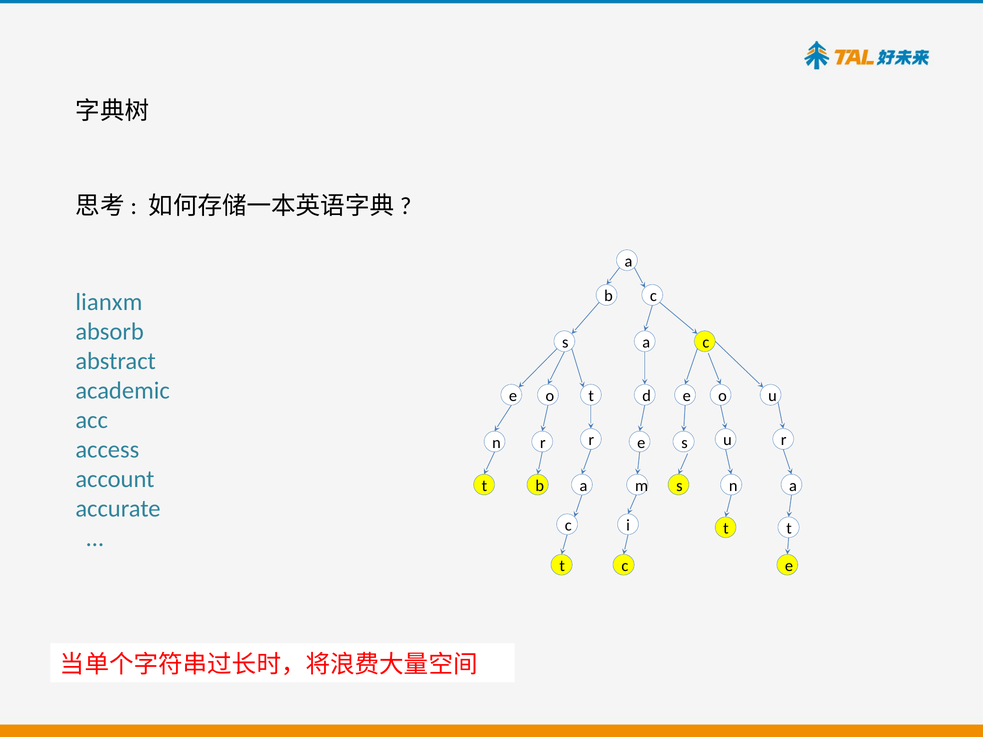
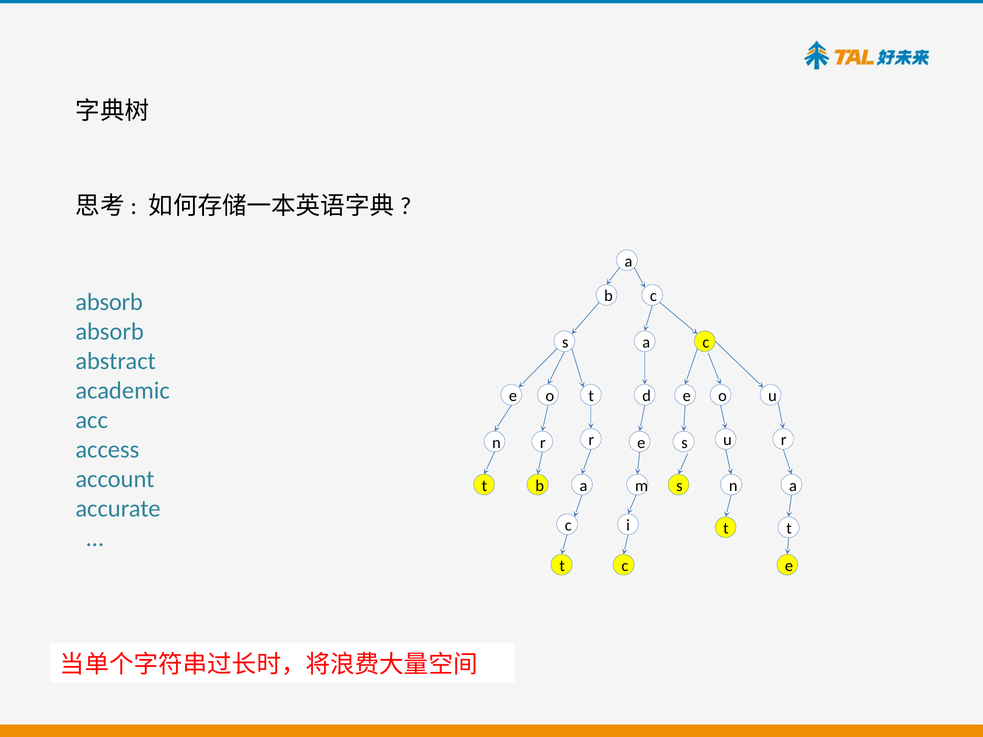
lianxm: lianxm -> absorb (109, 302)
